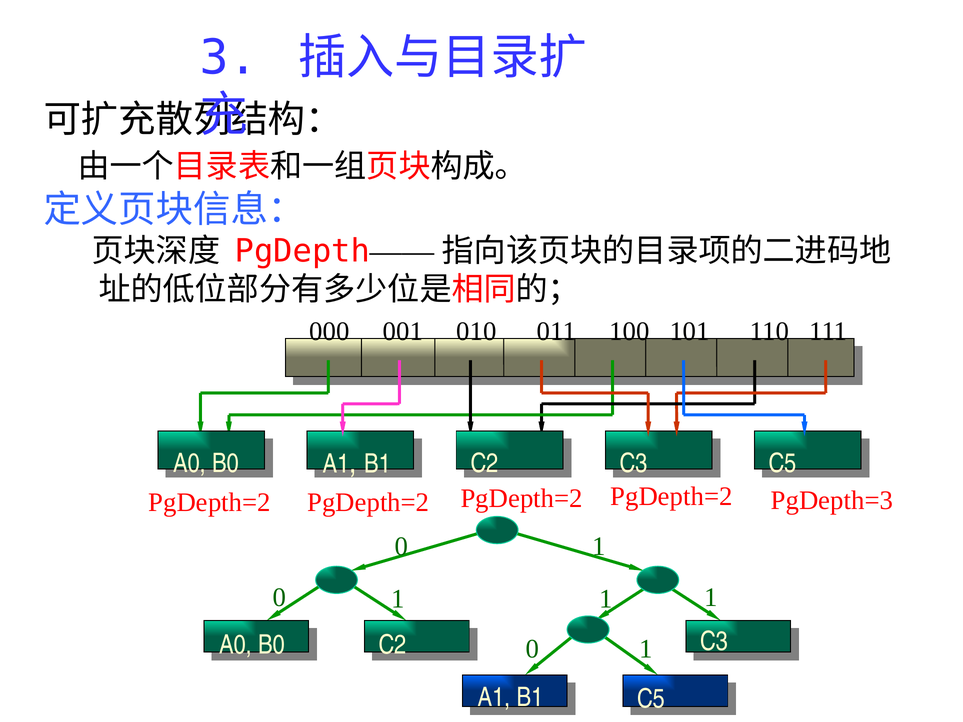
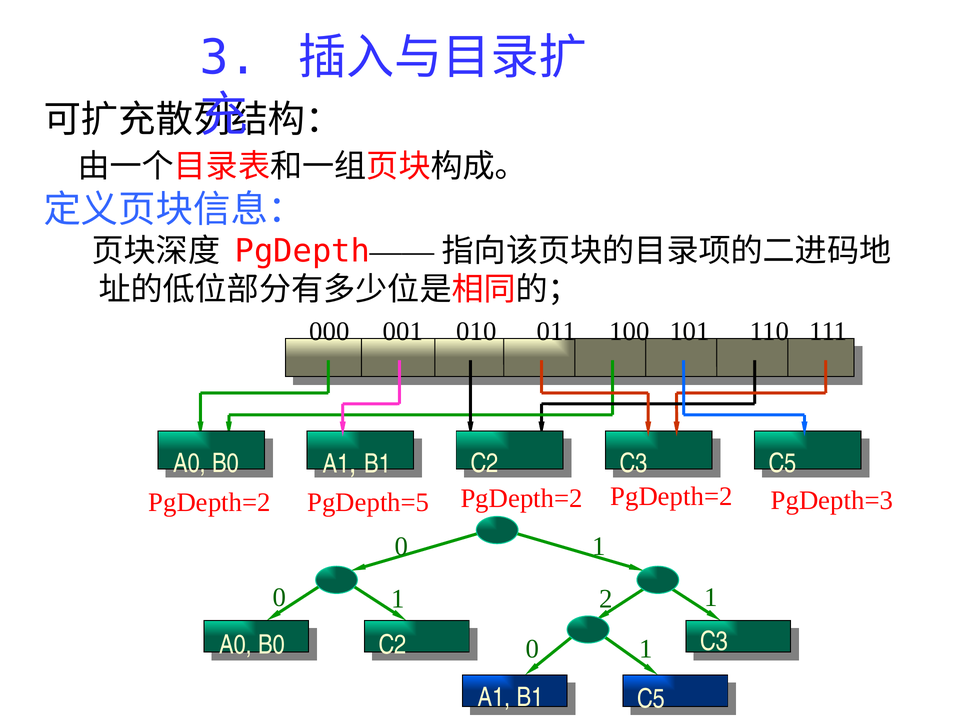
PgDepth=2: PgDepth=2 -> PgDepth=5 (368, 502)
0 1 1: 1 -> 2 (606, 599)
